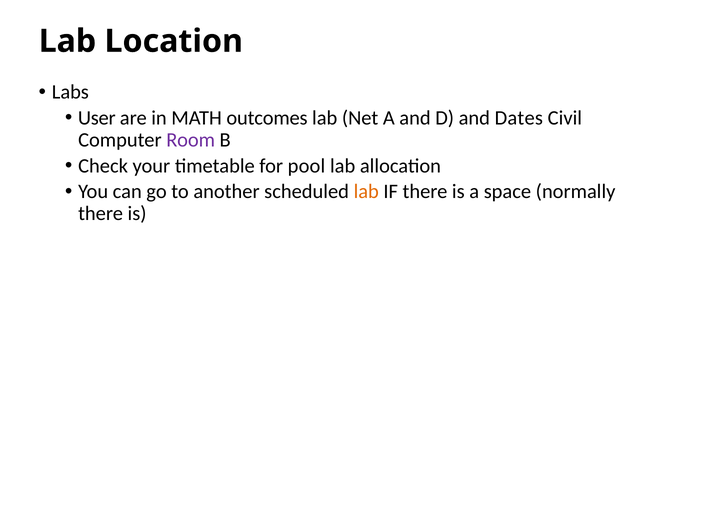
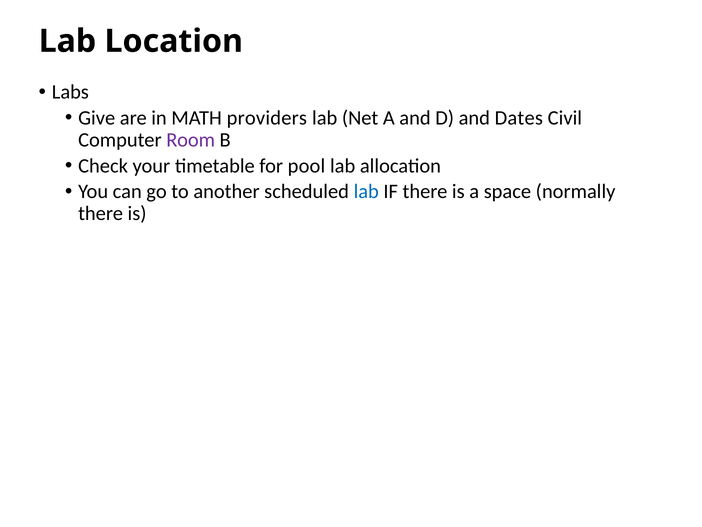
User: User -> Give (97, 118)
outcomes: outcomes -> providers (267, 118)
lab colour: orange -> blue (366, 191)
